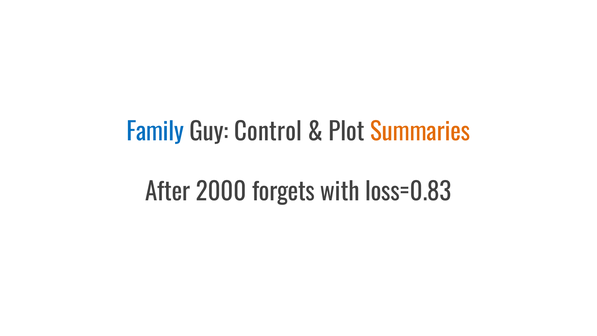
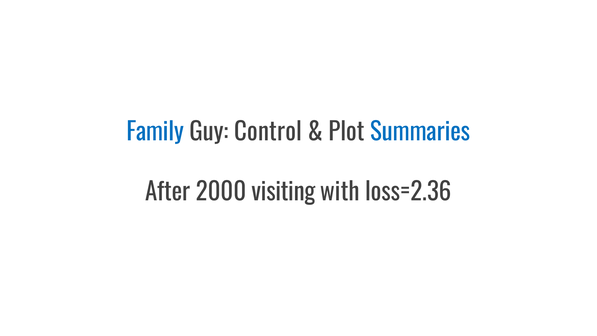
Summaries colour: orange -> blue (420, 132)
forgets: forgets -> visiting (283, 192)
loss=0.83: loss=0.83 -> loss=2.36 (408, 192)
